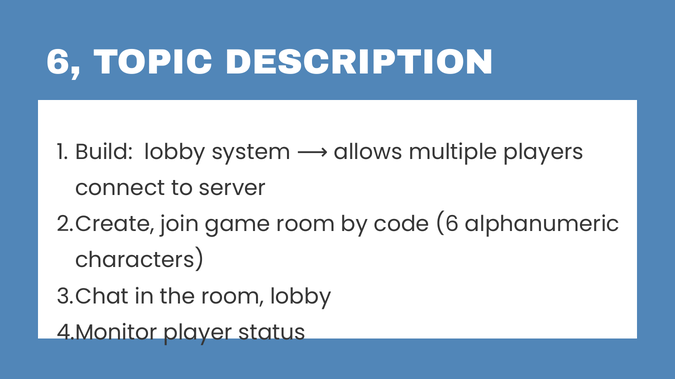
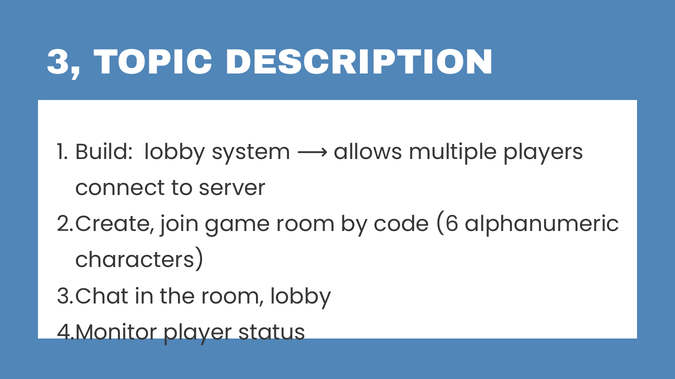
6: 6 -> 3 (64, 62)
